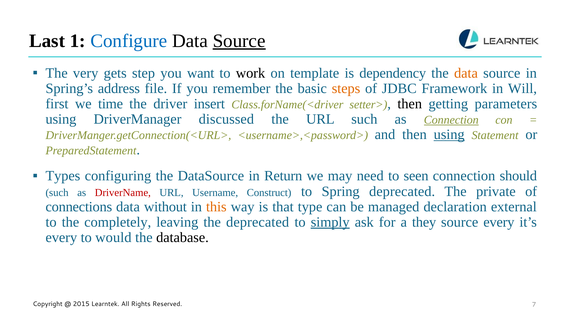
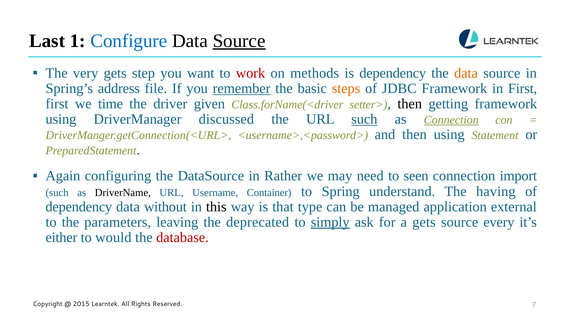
work colour: black -> red (251, 73)
template: template -> methods (315, 73)
remember underline: none -> present (242, 89)
in Will: Will -> First (523, 89)
insert: insert -> given (209, 104)
getting parameters: parameters -> framework (506, 104)
such underline: none -> present (364, 119)
using underline: present -> none (449, 135)
Types: Types -> Again (63, 176)
Return: Return -> Rather (283, 176)
should: should -> import (518, 176)
DriverName colour: red -> black (123, 193)
Construct: Construct -> Container (269, 193)
Spring deprecated: deprecated -> understand (402, 192)
private: private -> having (496, 192)
connections: connections -> dependency (79, 207)
this colour: orange -> black (216, 207)
declaration: declaration -> application (455, 207)
completely: completely -> parameters (118, 222)
a they: they -> gets (424, 222)
every: every -> either (61, 238)
database colour: black -> red (182, 238)
